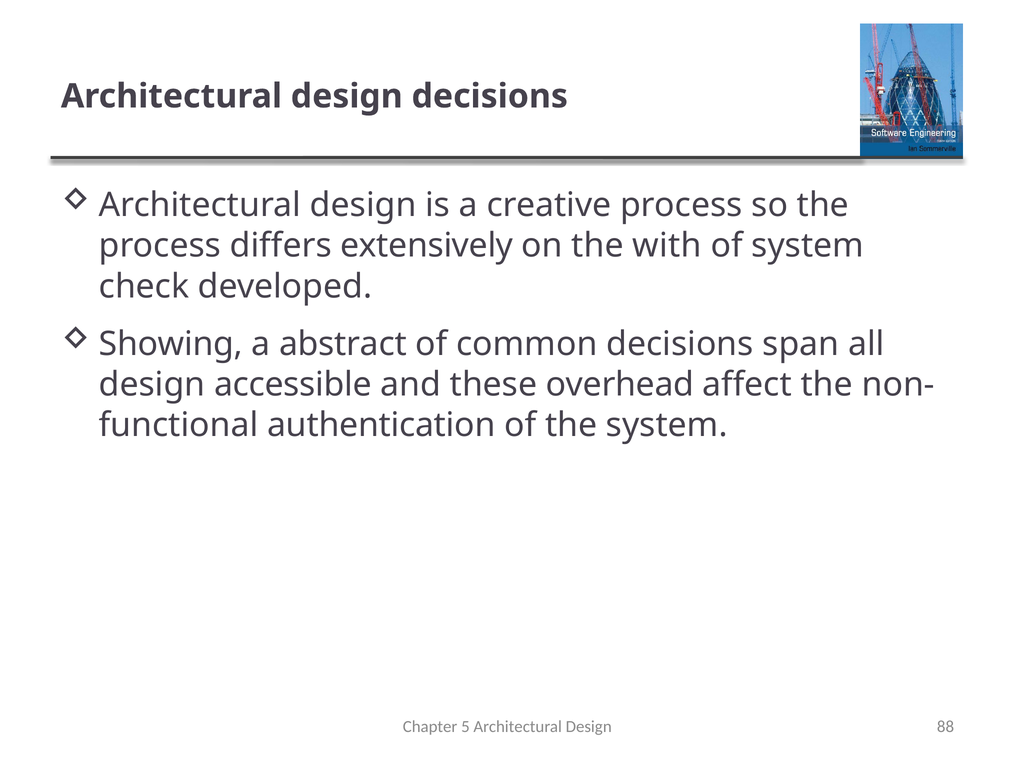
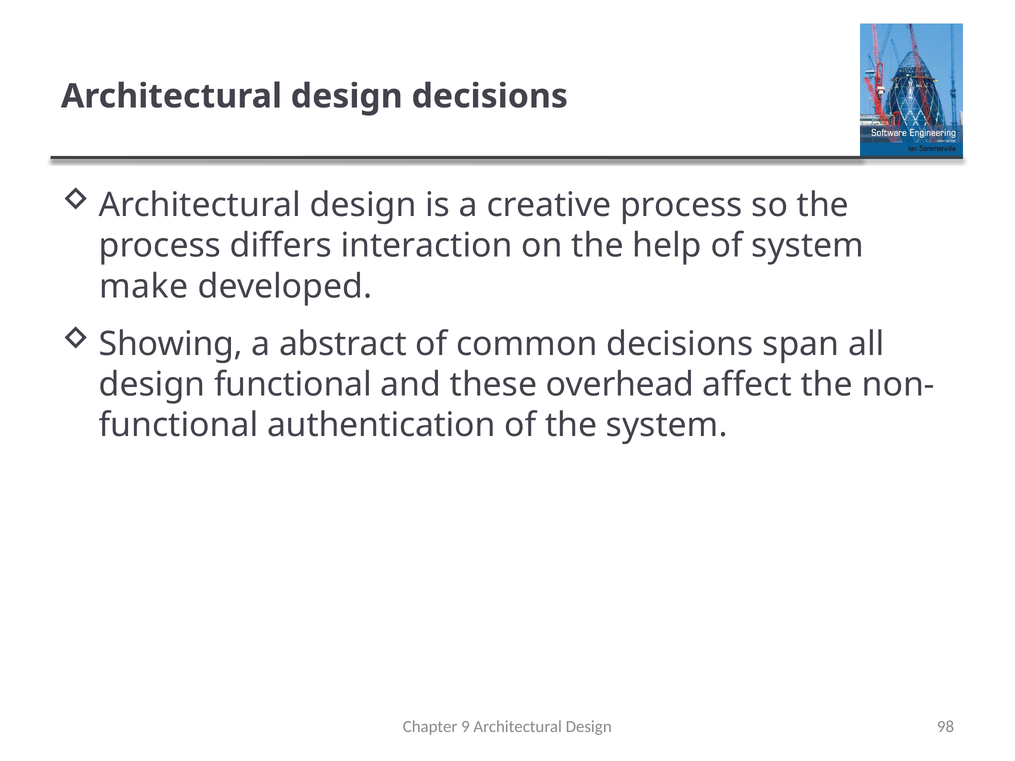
extensively: extensively -> interaction (427, 246)
with: with -> help (667, 246)
check: check -> make (144, 286)
design accessible: accessible -> functional (293, 385)
5: 5 -> 9 (465, 727)
88: 88 -> 98 (946, 727)
